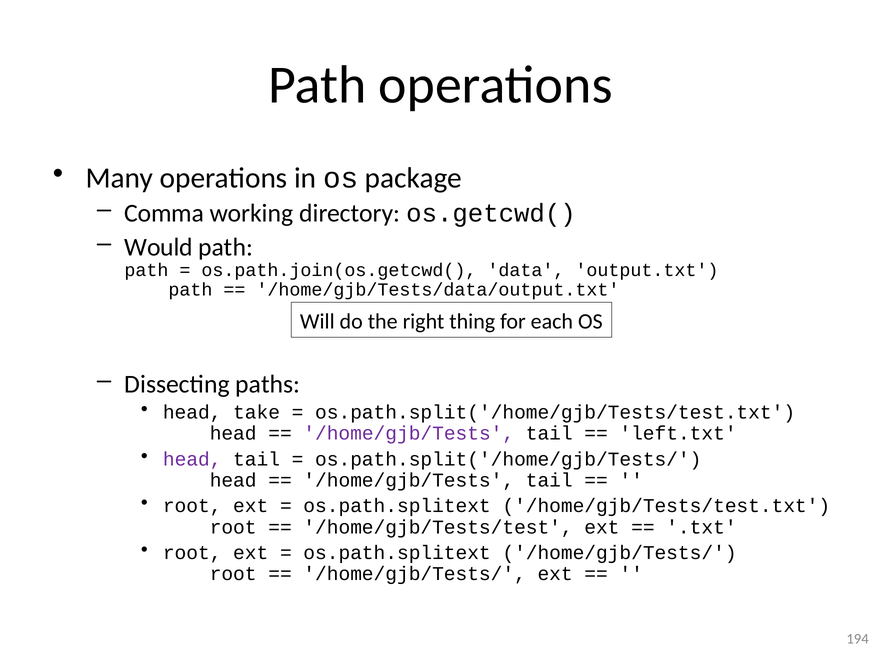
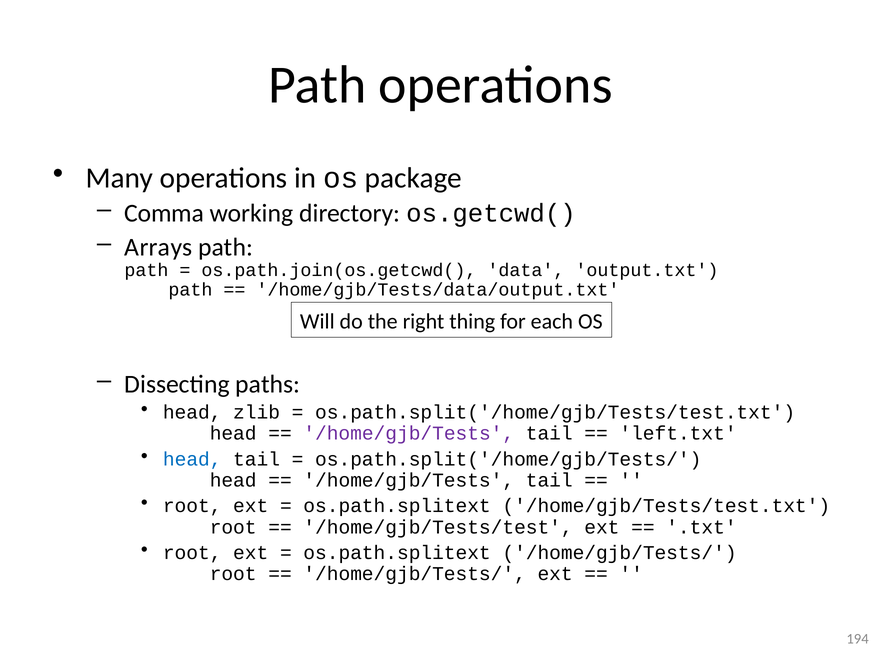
Would: Would -> Arrays (158, 248)
take: take -> zlib (257, 413)
head colour: purple -> blue (192, 460)
